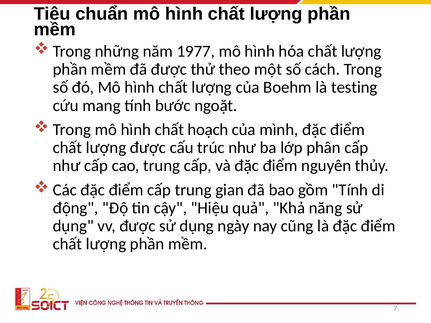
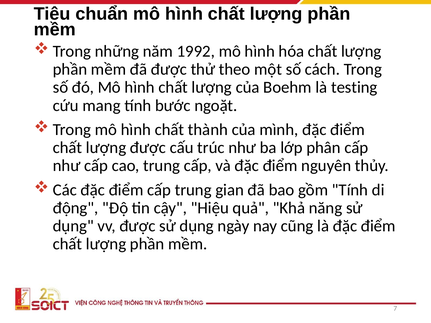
1977: 1977 -> 1992 (196, 51)
hoạch: hoạch -> thành (208, 130)
